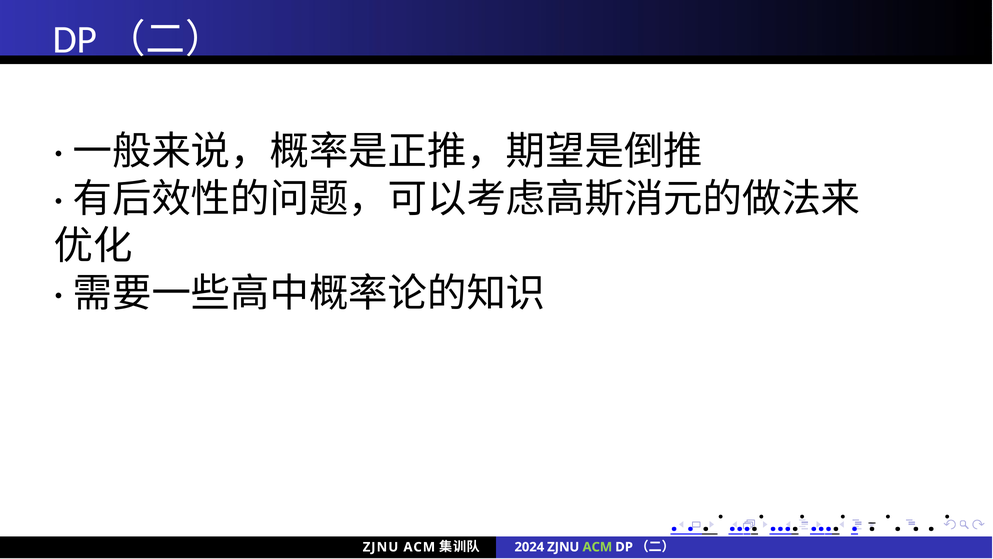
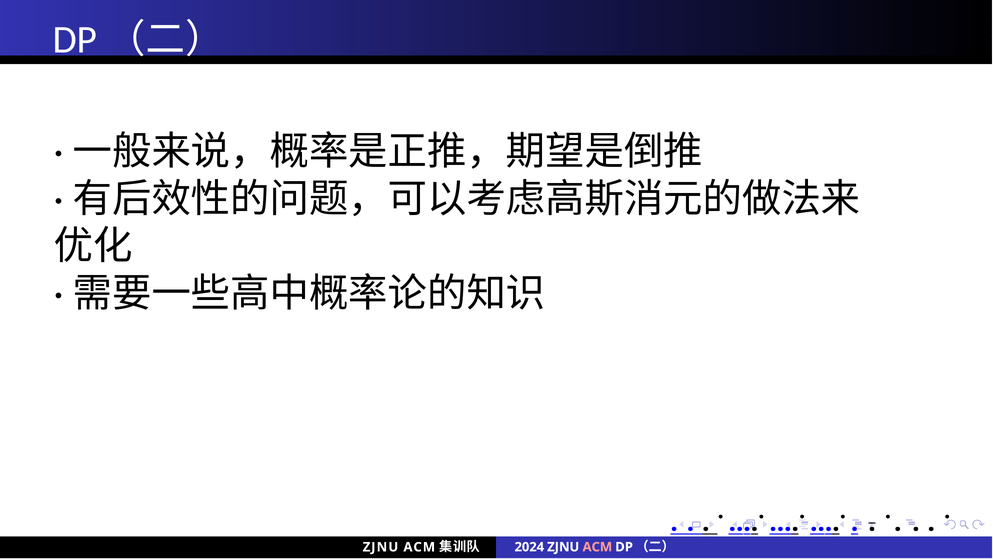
ACM colour: light green -> pink (597, 547)
